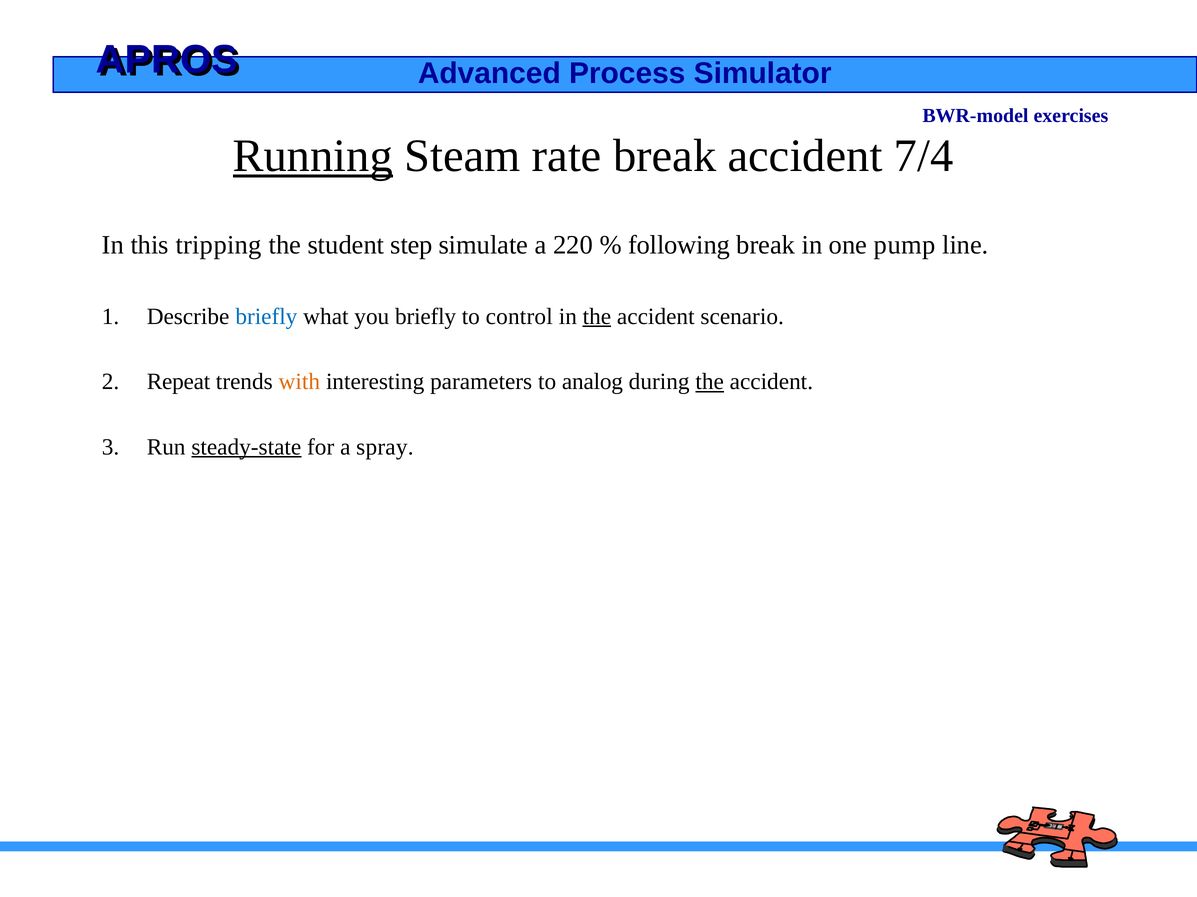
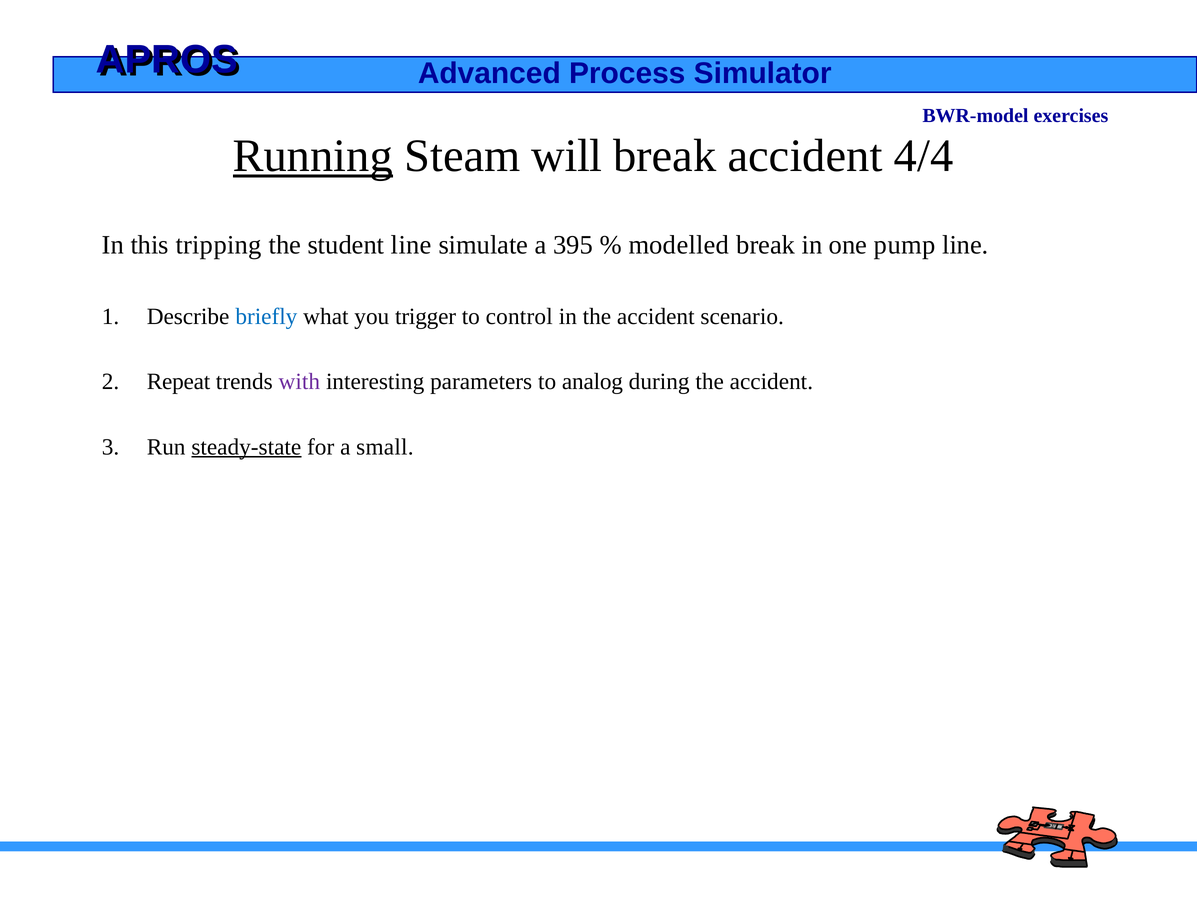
rate: rate -> will (567, 156)
7/4: 7/4 -> 4/4 (924, 156)
student step: step -> line (411, 245)
220: 220 -> 395 (573, 245)
following: following -> modelled (679, 245)
you briefly: briefly -> trigger (426, 317)
the underline: present -> none (597, 317)
with colour: orange -> purple (299, 382)
the underline: present -> none (710, 382)
spray: spray -> small (385, 447)
